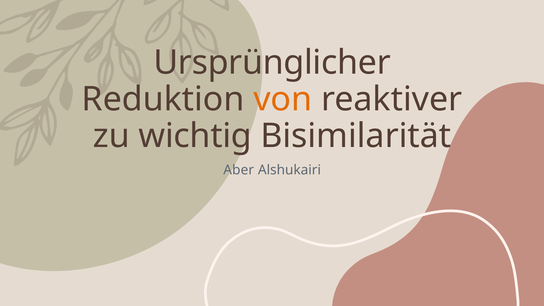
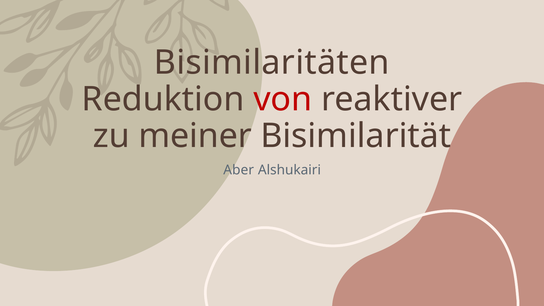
Ursprünglicher: Ursprünglicher -> Bisimilaritäten (272, 63)
von colour: orange -> red (283, 99)
wichtig: wichtig -> meiner (195, 136)
